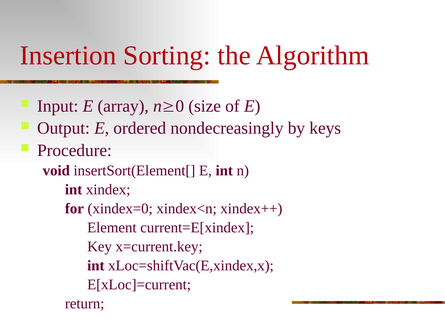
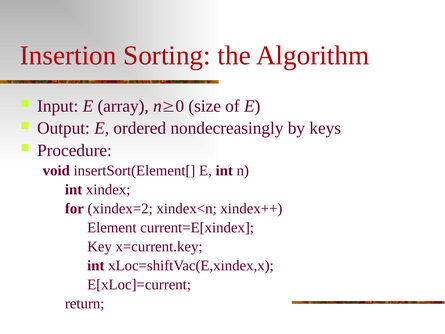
xindex=0: xindex=0 -> xindex=2 (120, 209)
